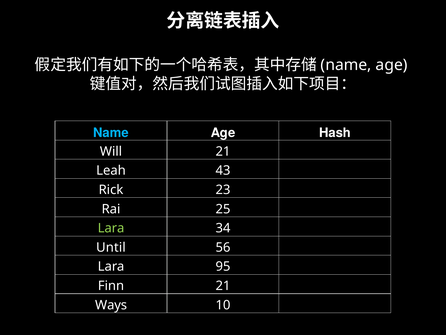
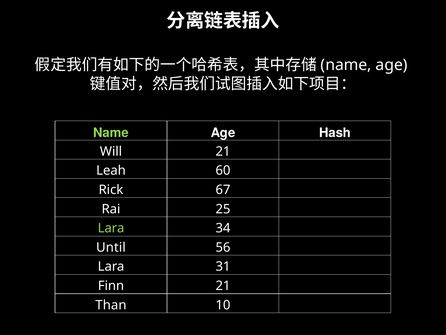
Name colour: light blue -> light green (111, 133)
43: 43 -> 60 (223, 170)
23: 23 -> 67 (223, 190)
95: 95 -> 31 (223, 266)
Ways: Ways -> Than (111, 305)
